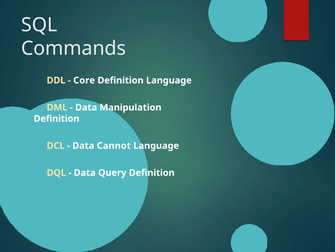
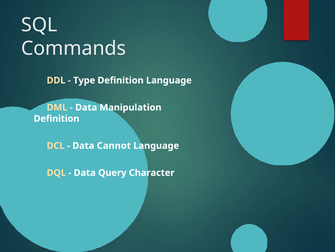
Core: Core -> Type (84, 80)
Query Definition: Definition -> Character (152, 172)
